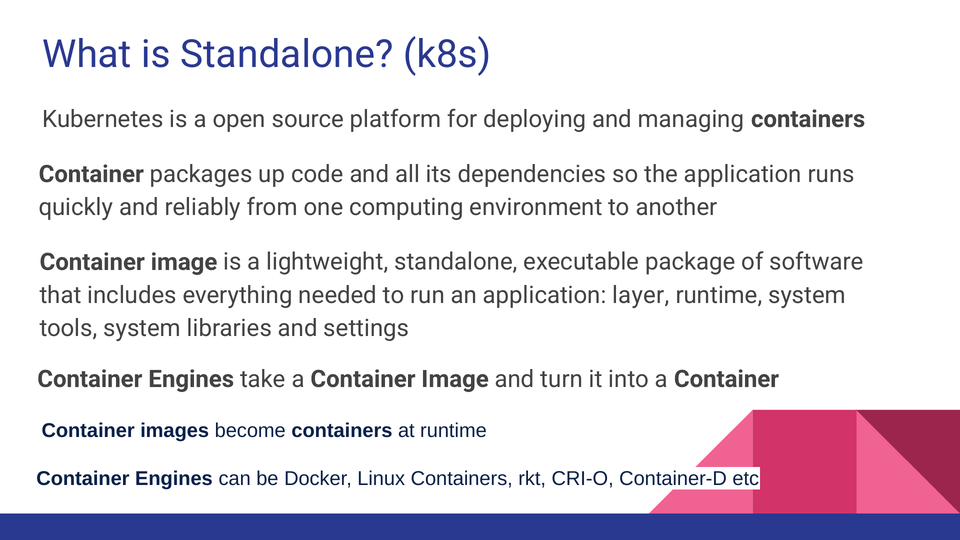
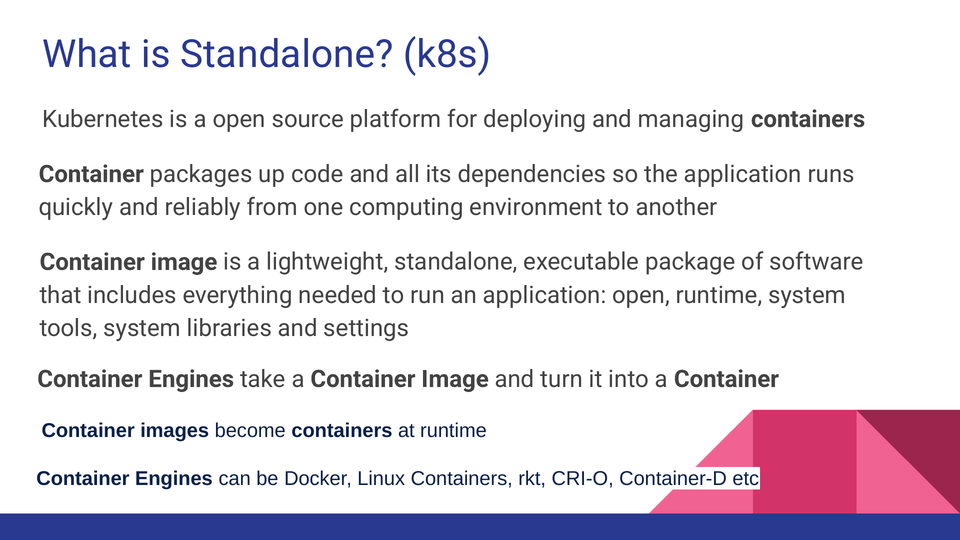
application layer: layer -> open (641, 295)
